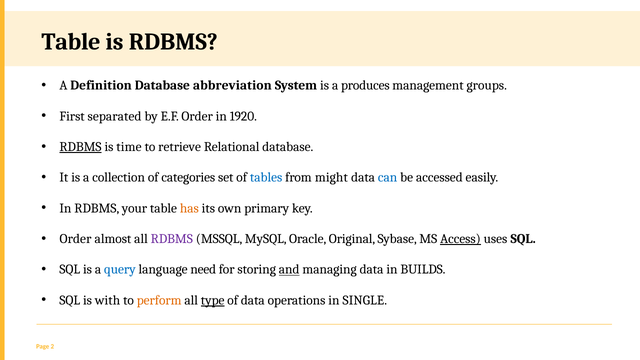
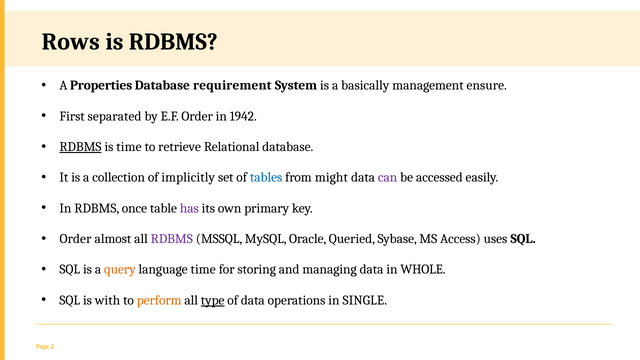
Table: Table -> Rows (71, 42)
Definition: Definition -> Properties (101, 86)
abbreviation: abbreviation -> requirement (232, 86)
produces: produces -> basically (365, 86)
groups: groups -> ensure (487, 86)
1920: 1920 -> 1942 (243, 116)
categories: categories -> implicitly (188, 178)
can colour: blue -> purple (388, 178)
your: your -> once (134, 208)
has colour: orange -> purple (189, 208)
Original: Original -> Queried (352, 239)
Access underline: present -> none (460, 239)
query colour: blue -> orange (120, 270)
language need: need -> time (203, 270)
and underline: present -> none (289, 270)
BUILDS: BUILDS -> WHOLE (423, 270)
